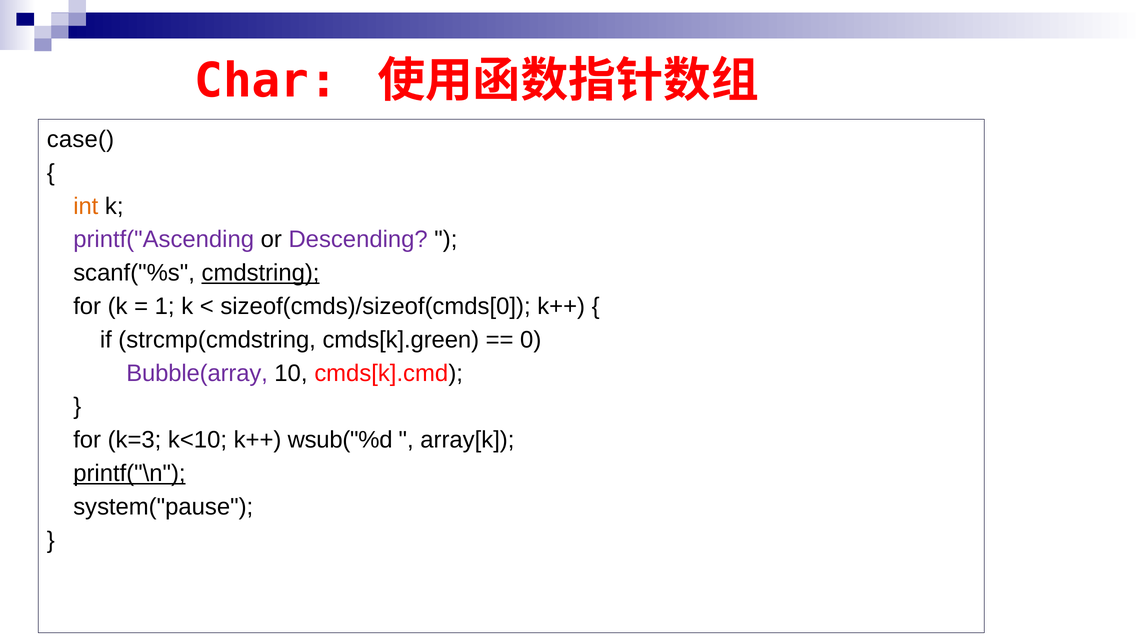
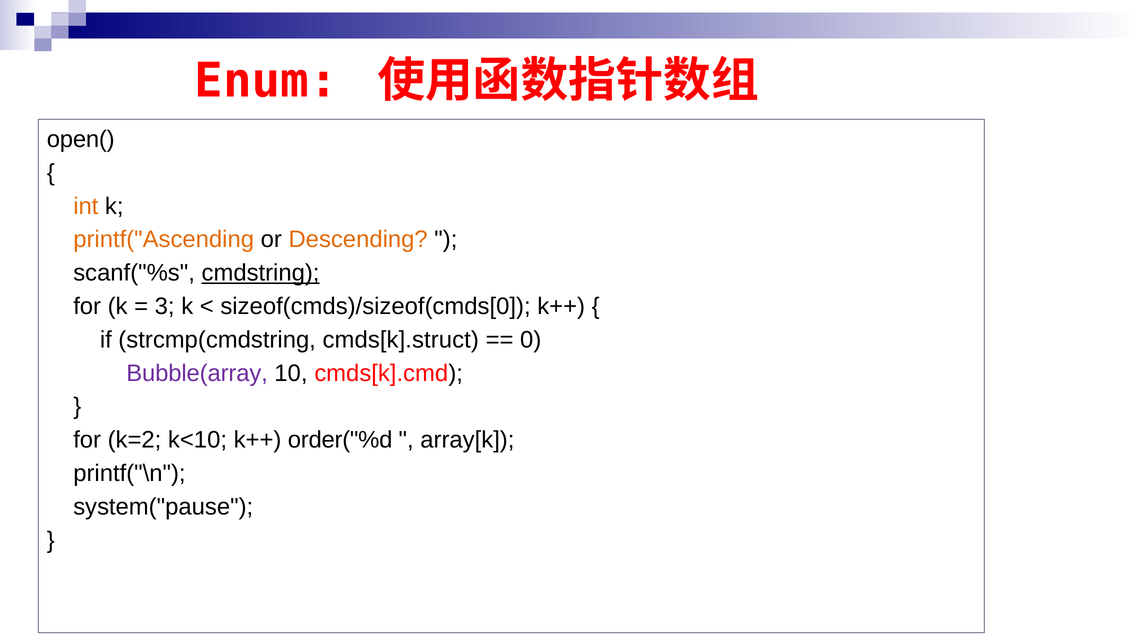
Char: Char -> Enum (266, 81)
case(: case( -> open( (81, 139)
printf("Ascending colour: purple -> orange (164, 239)
Descending colour: purple -> orange (358, 239)
1: 1 -> 3 (165, 306)
cmds[k].green: cmds[k].green -> cmds[k].struct (401, 340)
k=3: k=3 -> k=2 (134, 440)
wsub("%d: wsub("%d -> order("%d (340, 440)
printf("\n underline: present -> none (129, 473)
